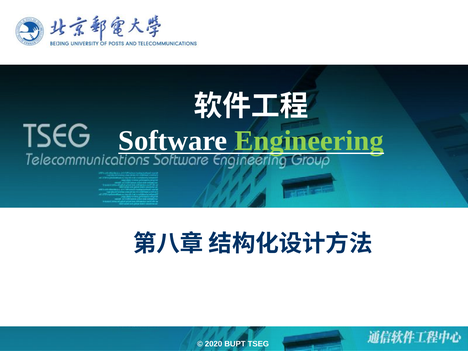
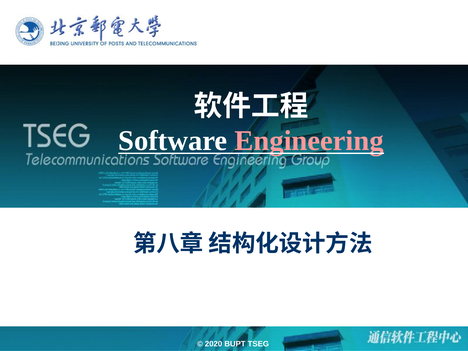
Engineering colour: light green -> pink (309, 141)
